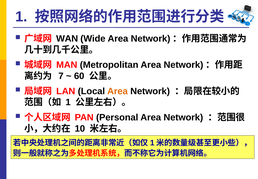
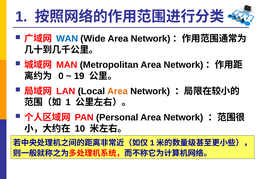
WAN colour: black -> blue (67, 39)
7: 7 -> 0 (61, 76)
60: 60 -> 19 (79, 76)
